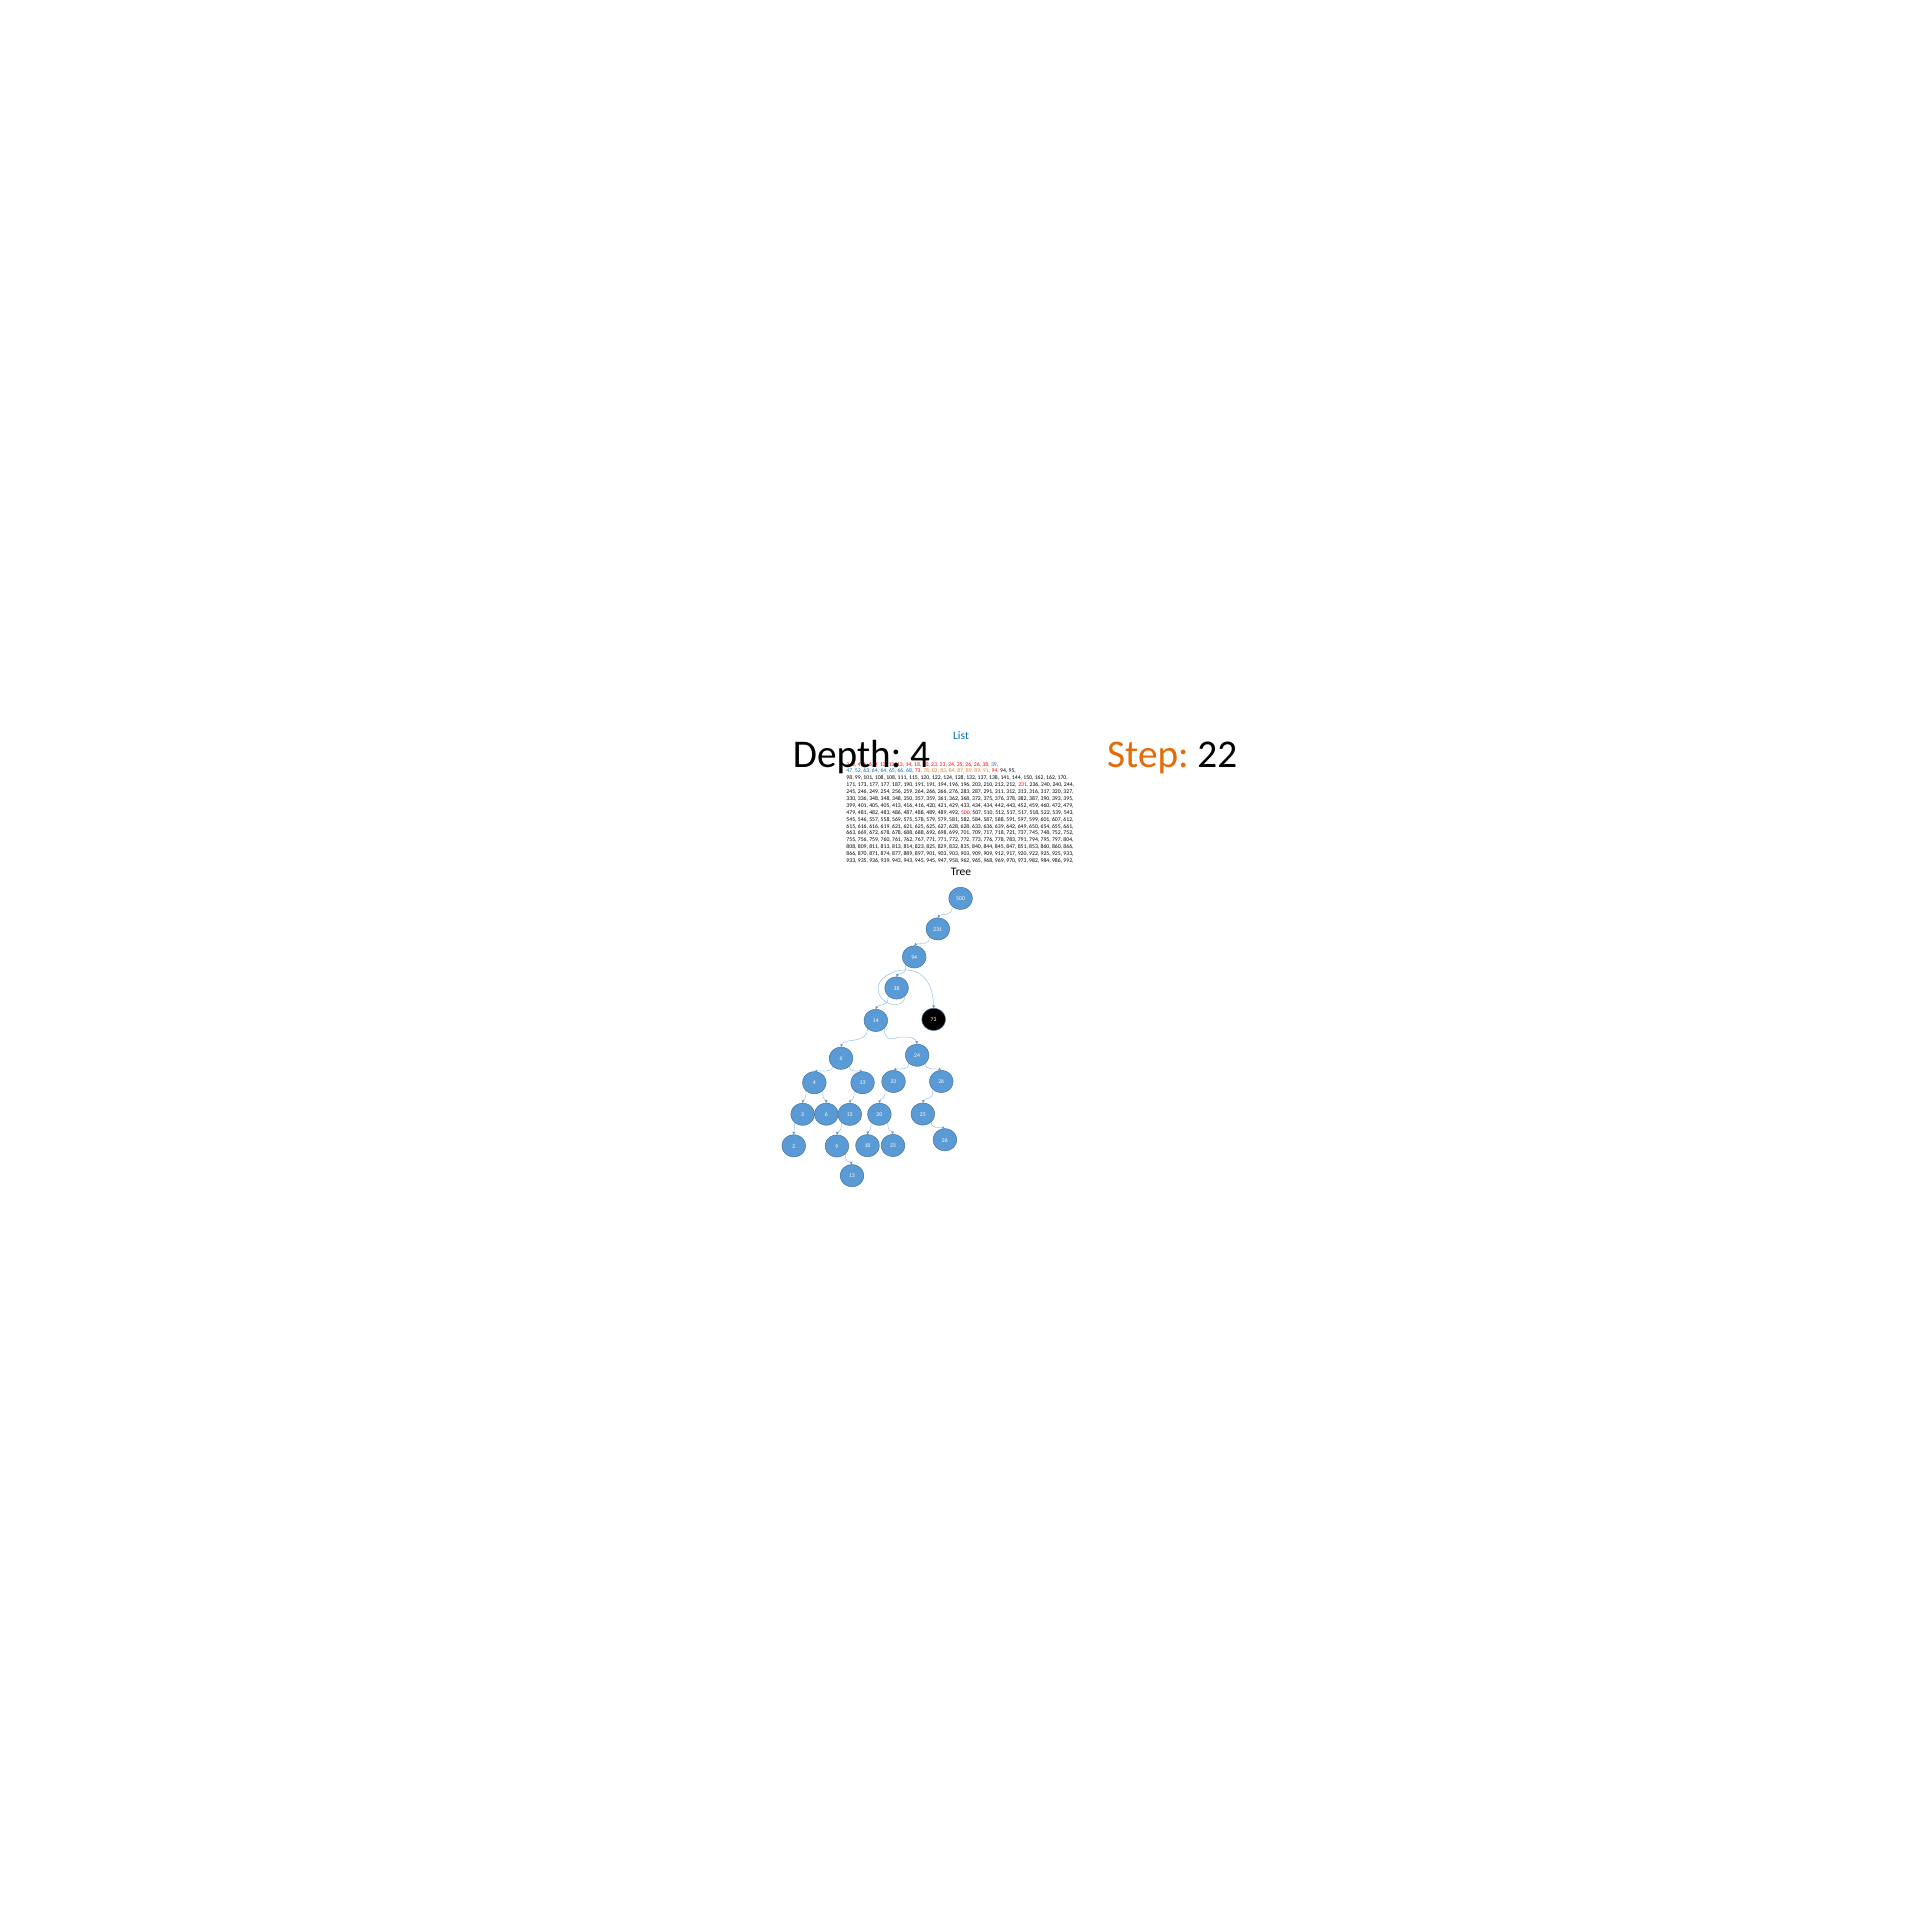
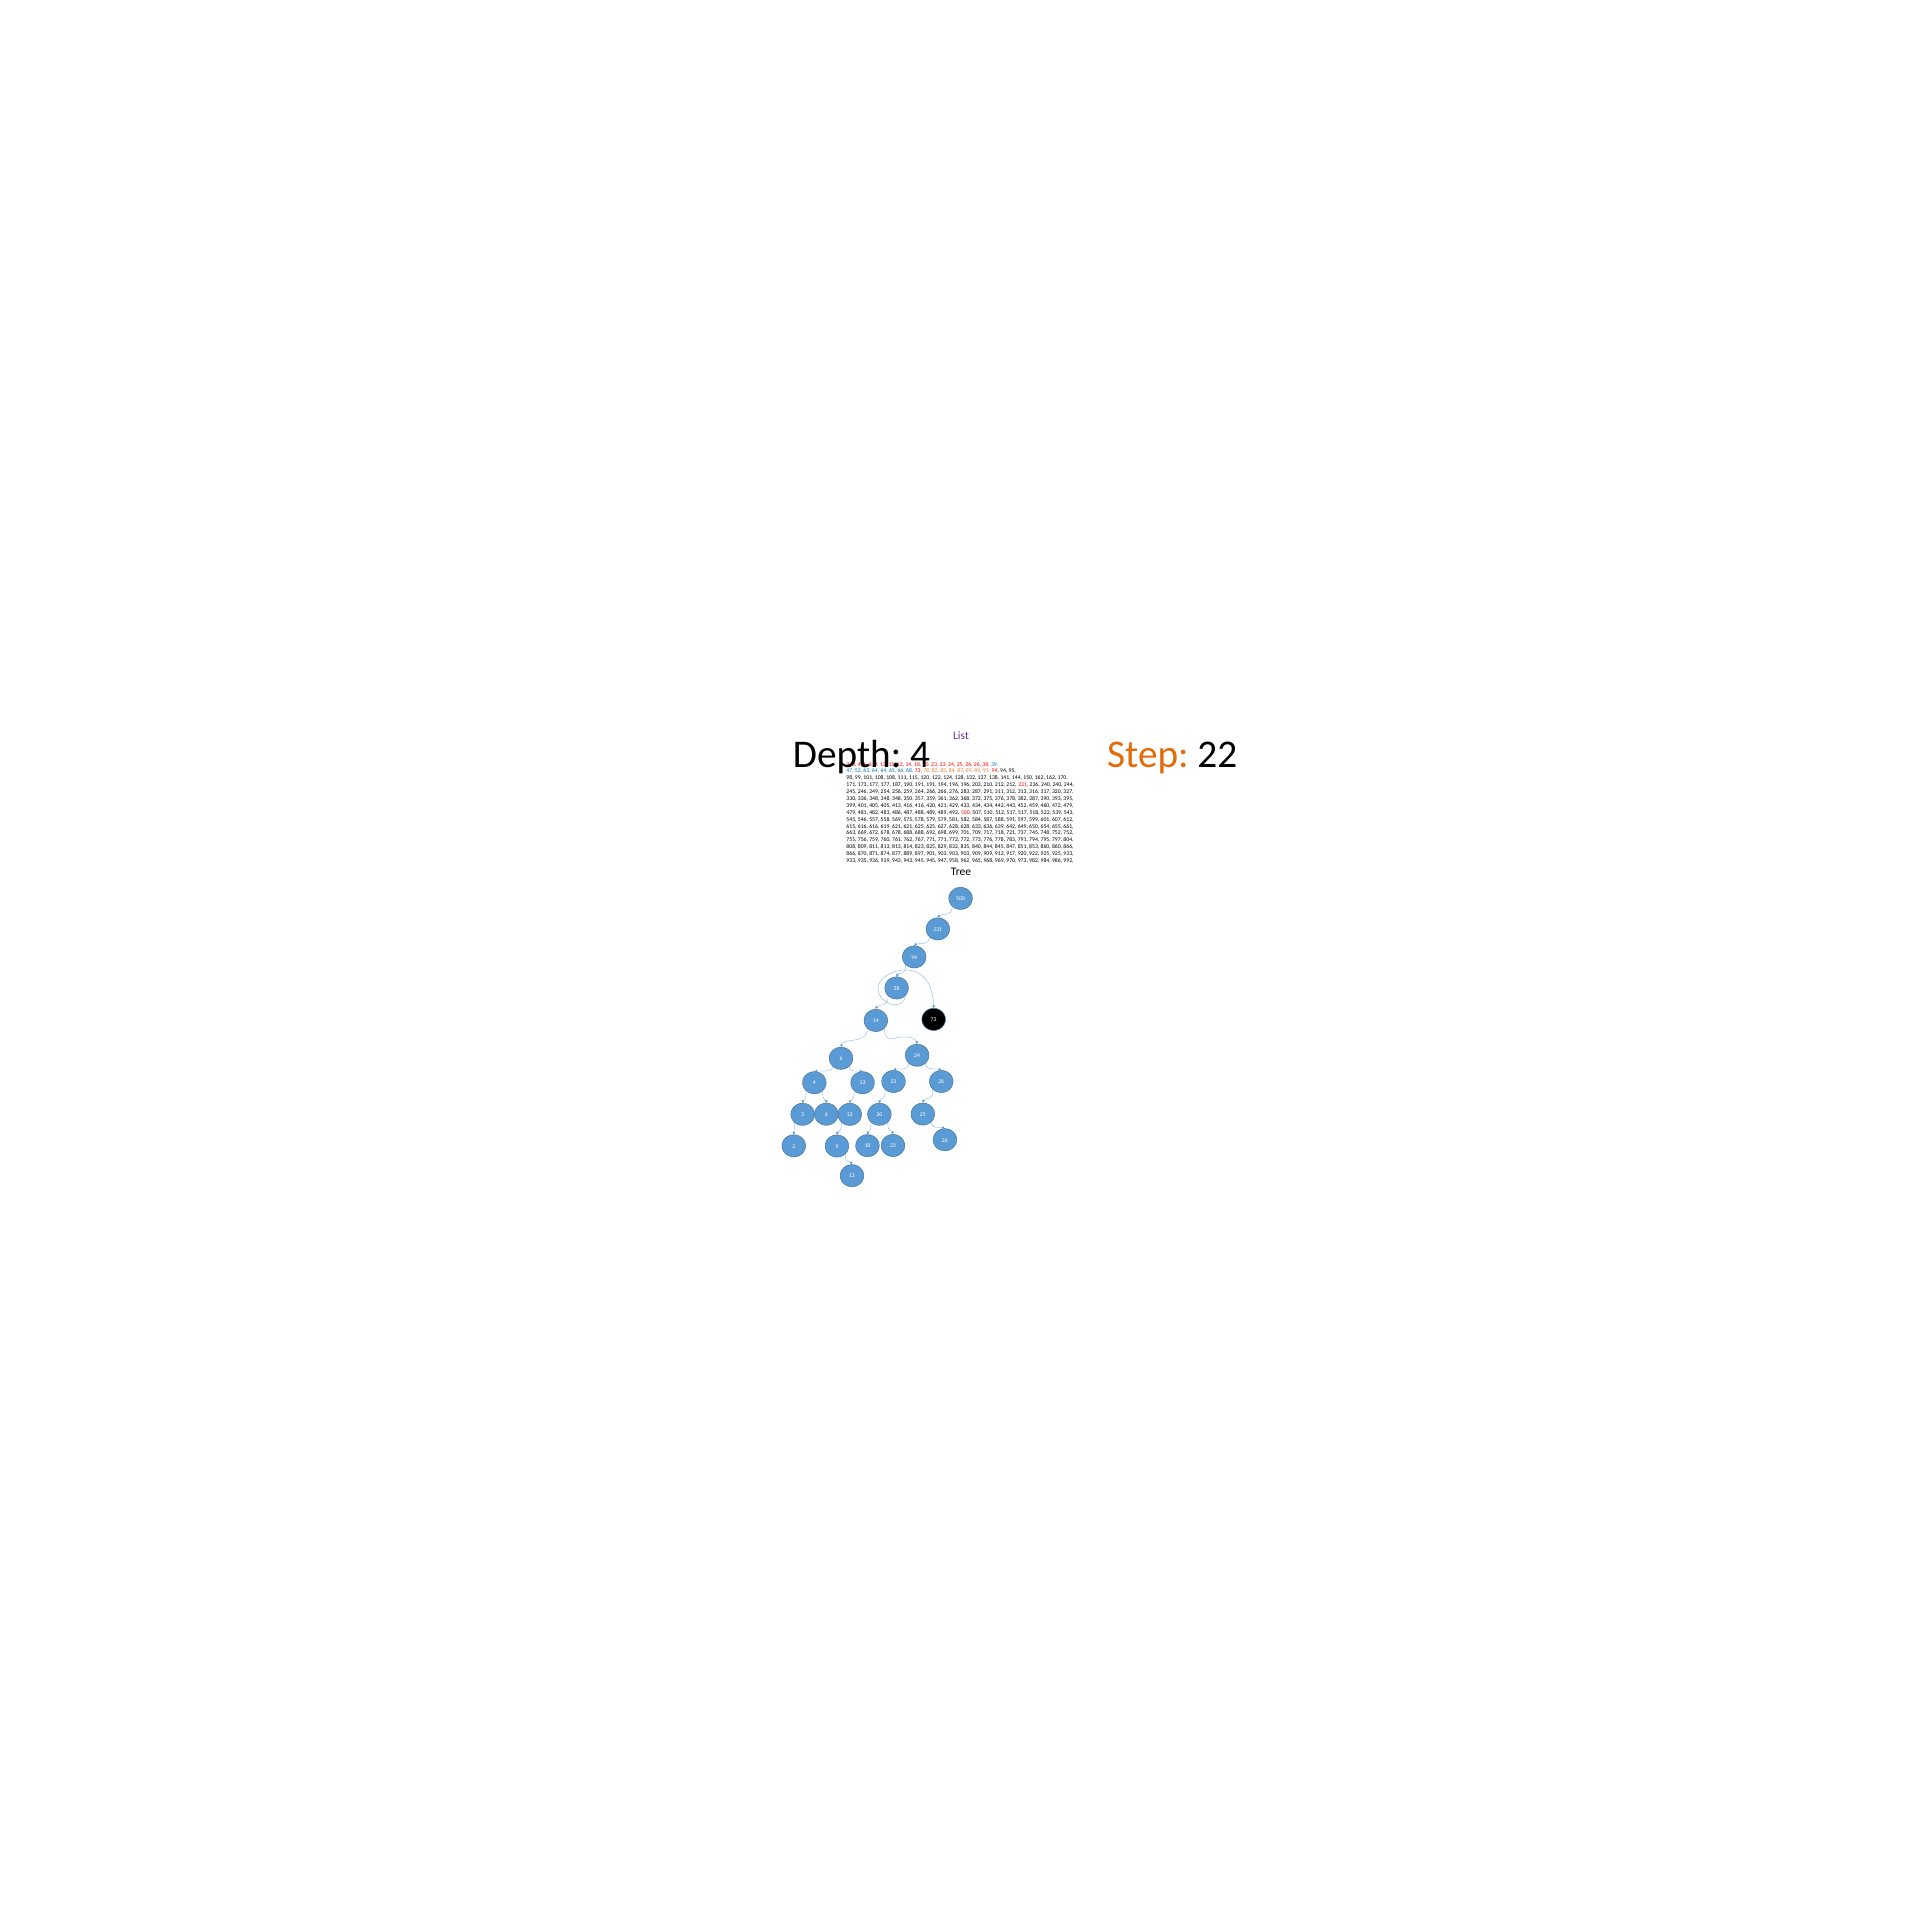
List colour: blue -> purple (961, 736)
